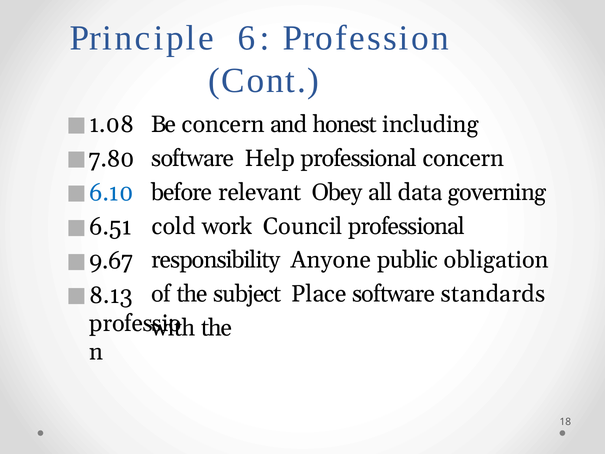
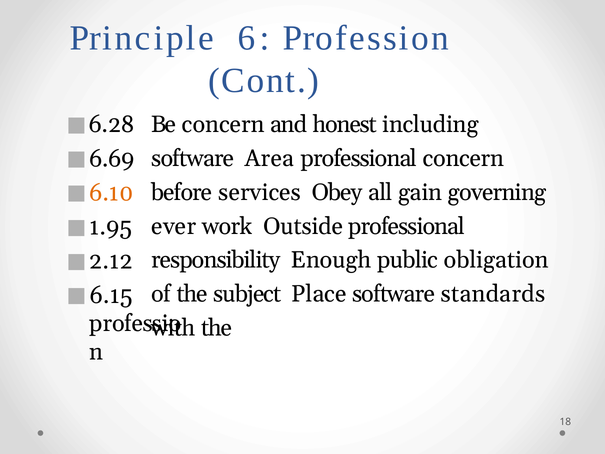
1.08: 1.08 -> 6.28 (112, 125)
7.80: 7.80 -> 6.69 (112, 159)
Help: Help -> Area (270, 158)
6.10 colour: blue -> orange (111, 193)
relevant: relevant -> services (260, 192)
data: data -> gain (420, 192)
6.51: 6.51 -> 1.95 (111, 227)
cold: cold -> ever (174, 226)
Council: Council -> Outside (303, 226)
9.67: 9.67 -> 2.12 (111, 261)
Anyone: Anyone -> Enough (331, 260)
8.13: 8.13 -> 6.15 (111, 295)
